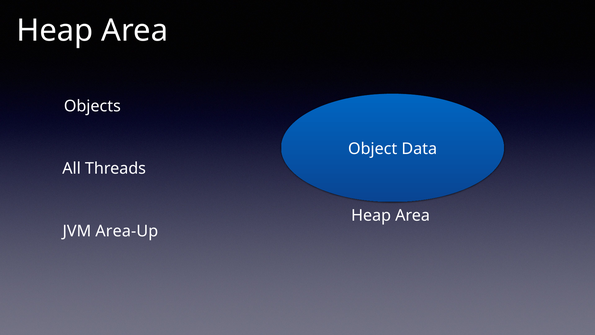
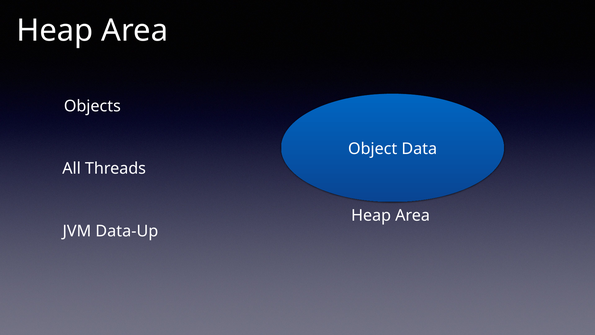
Area-Up: Area-Up -> Data-Up (127, 231)
